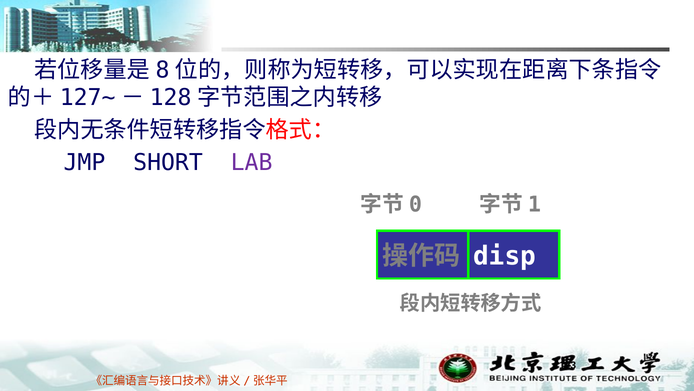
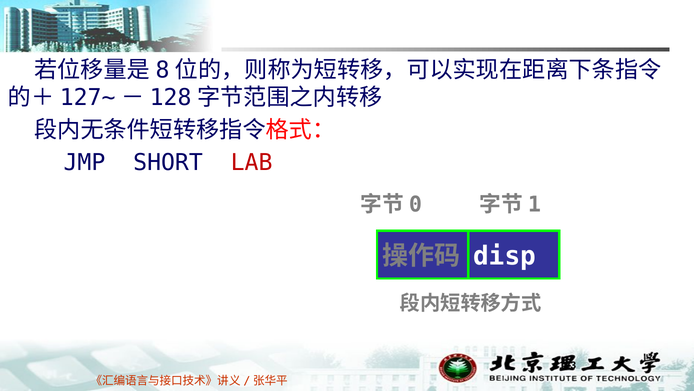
LAB colour: purple -> red (252, 162)
